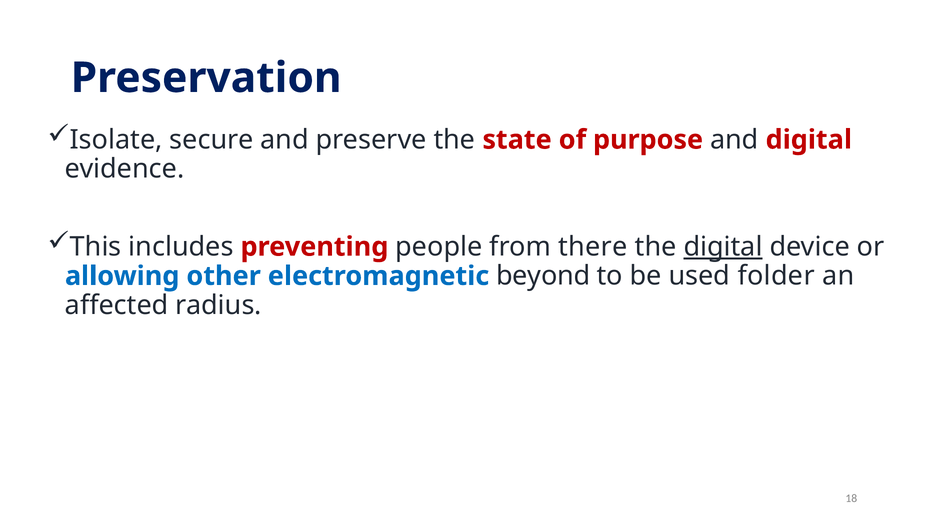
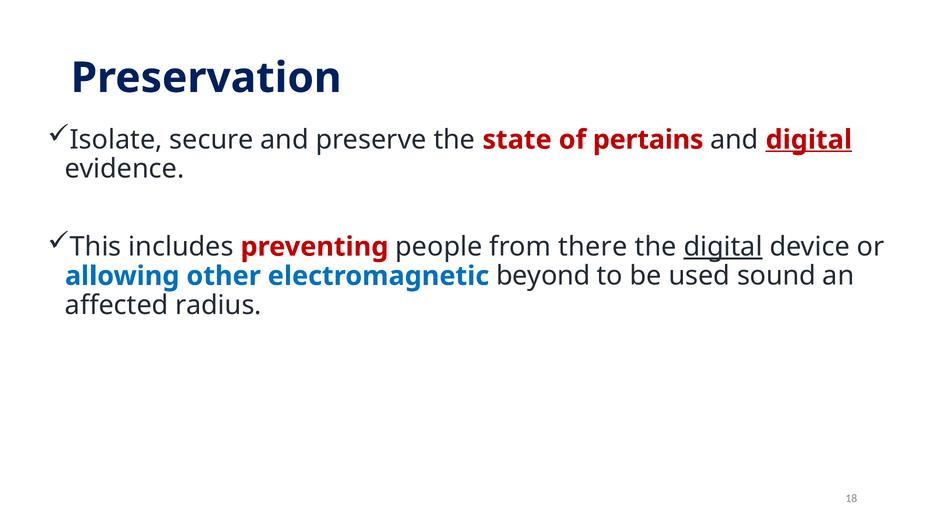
purpose: purpose -> pertains (648, 140)
digital underline: none -> present (809, 140)
folder: folder -> sound (776, 276)
